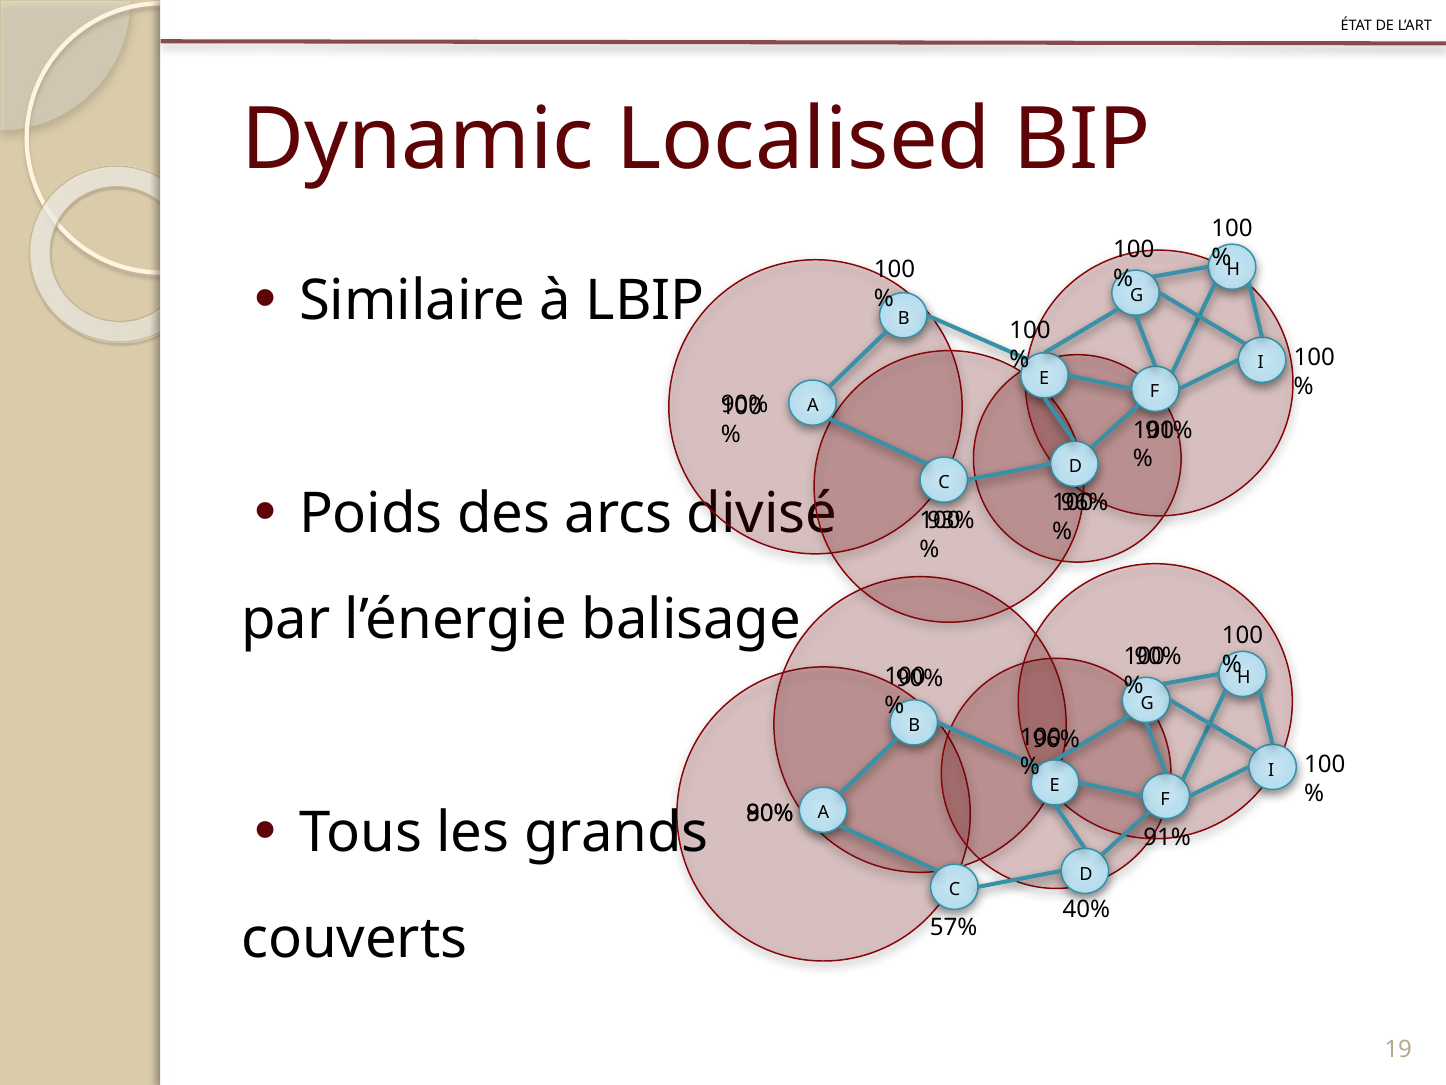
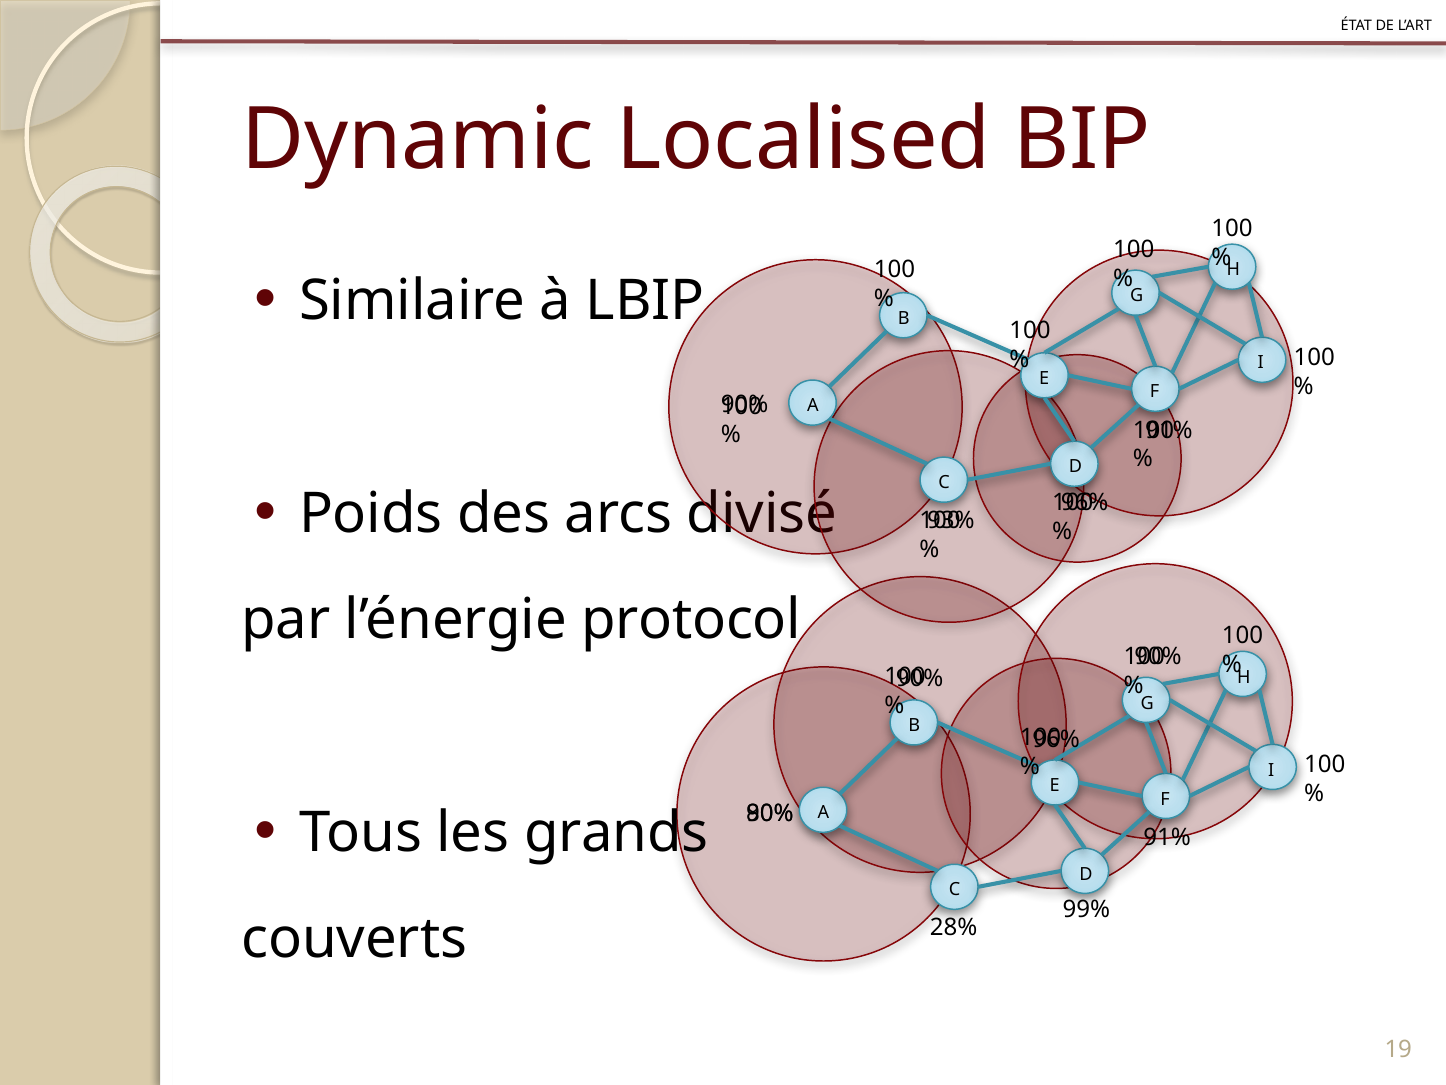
balisage: balisage -> protocol (691, 620)
40%: 40% -> 99% (1086, 909)
57%: 57% -> 28% (954, 927)
